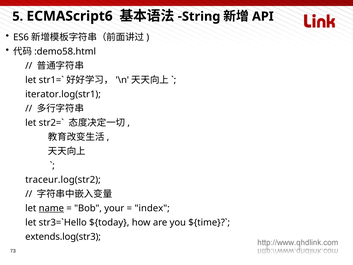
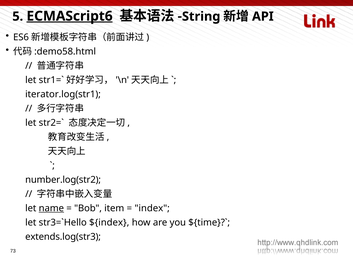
ECMAScript6 underline: none -> present (70, 16)
traceur.log(str2: traceur.log(str2 -> number.log(str2 (63, 179)
your: your -> item (114, 208)
${today: ${today -> ${index (109, 222)
